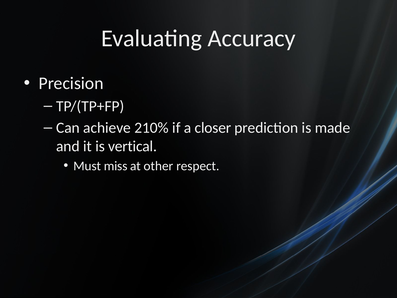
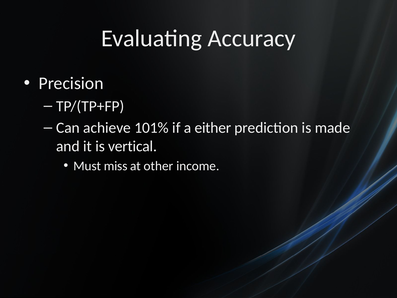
210%: 210% -> 101% (152, 128)
closer: closer -> either (213, 128)
respect: respect -> income (198, 166)
